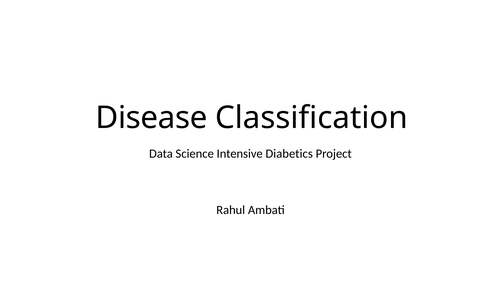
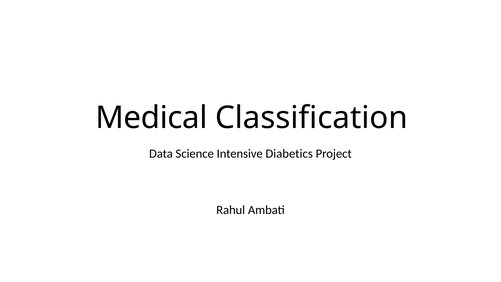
Disease: Disease -> Medical (152, 118)
